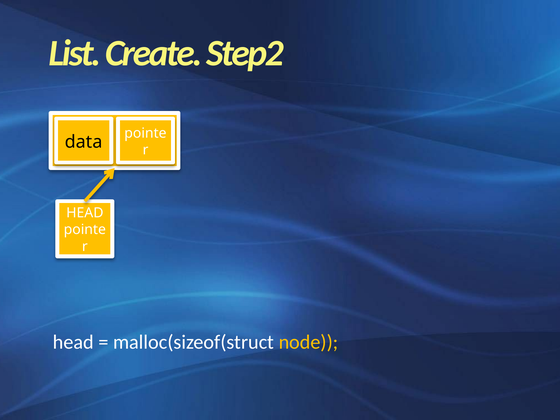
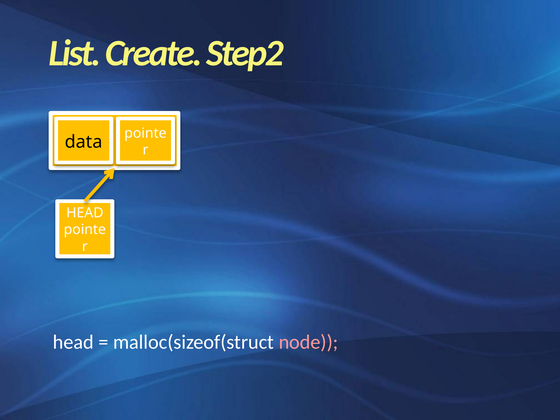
node colour: yellow -> pink (308, 342)
